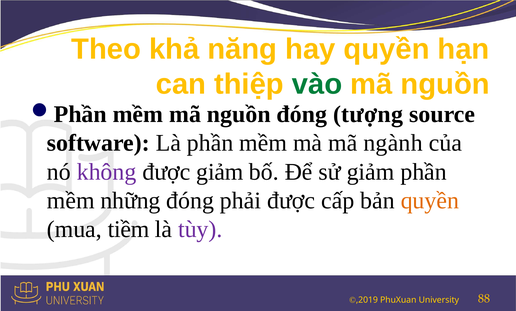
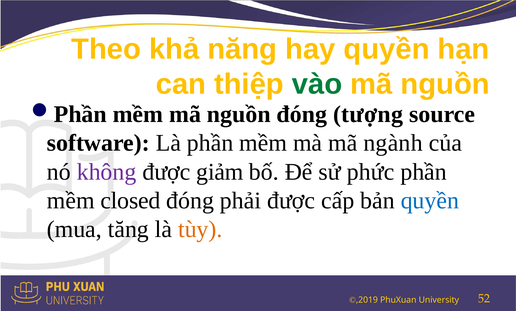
sử giảm: giảm -> phức (371, 172)
những: những -> closed (131, 200)
quyền colour: orange -> blue (430, 200)
tiềm: tiềm -> tăng (128, 229)
tùy colour: purple -> orange (200, 229)
88: 88 -> 52 (484, 298)
